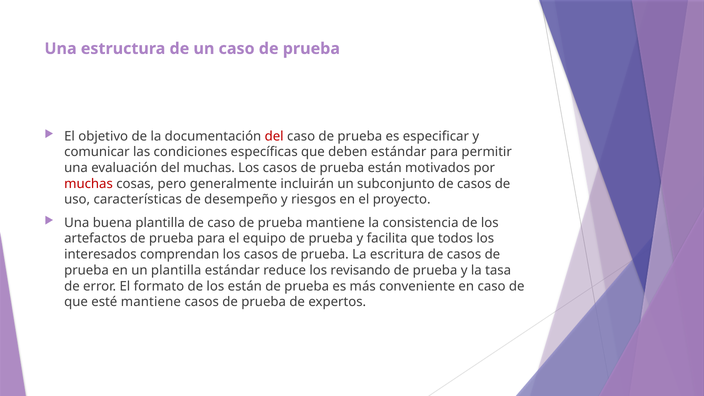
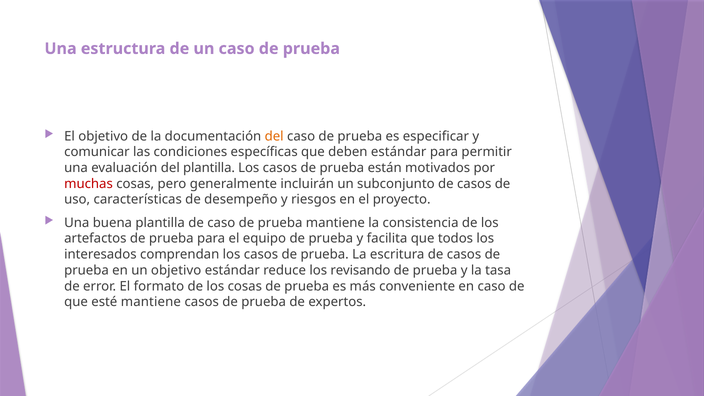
del colour: red -> orange (274, 136)
del muchas: muchas -> plantilla (209, 168)
un plantilla: plantilla -> objetivo (176, 270)
los están: están -> cosas (245, 286)
